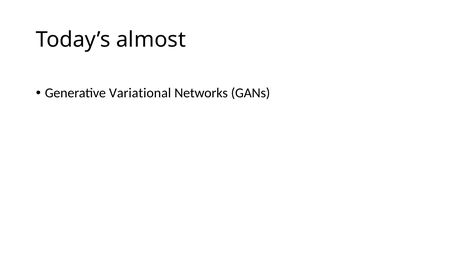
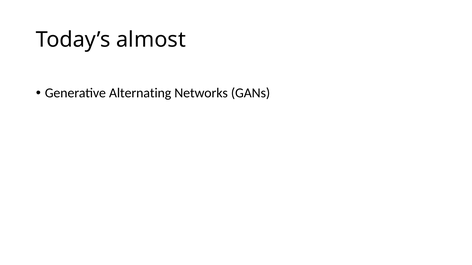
Variational: Variational -> Alternating (140, 93)
